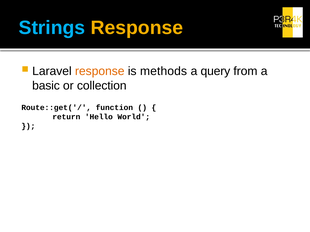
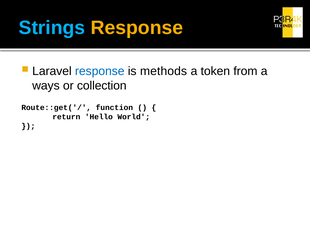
response colour: orange -> blue (100, 71)
query: query -> token (215, 71)
basic: basic -> ways (46, 86)
